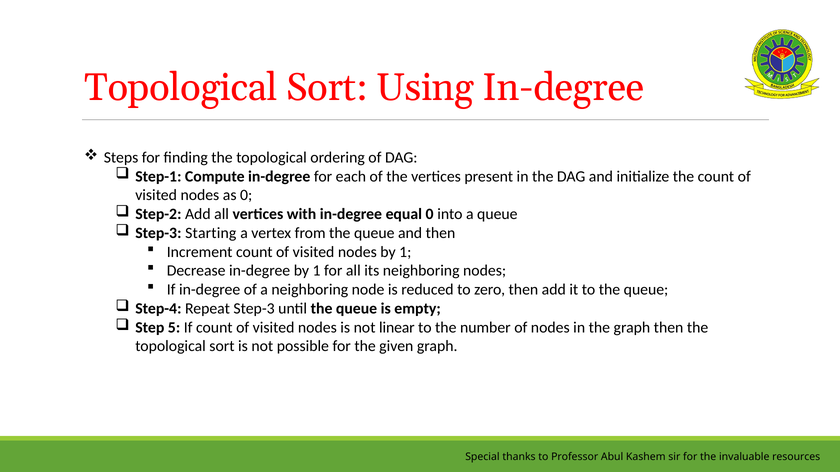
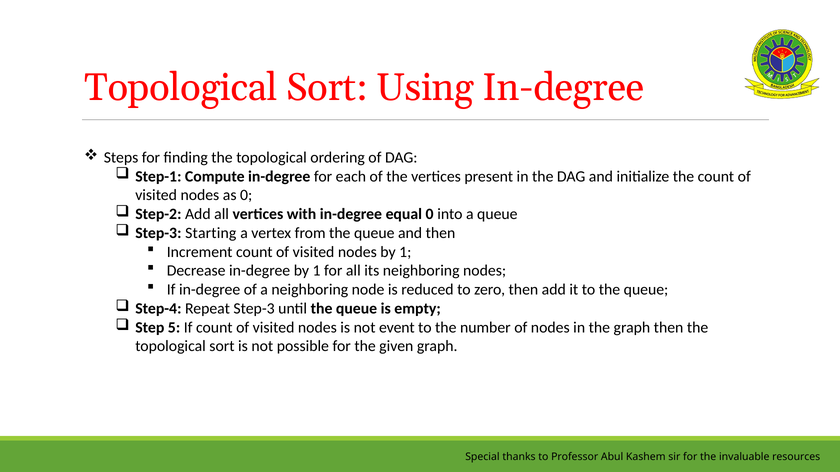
linear: linear -> event (397, 328)
